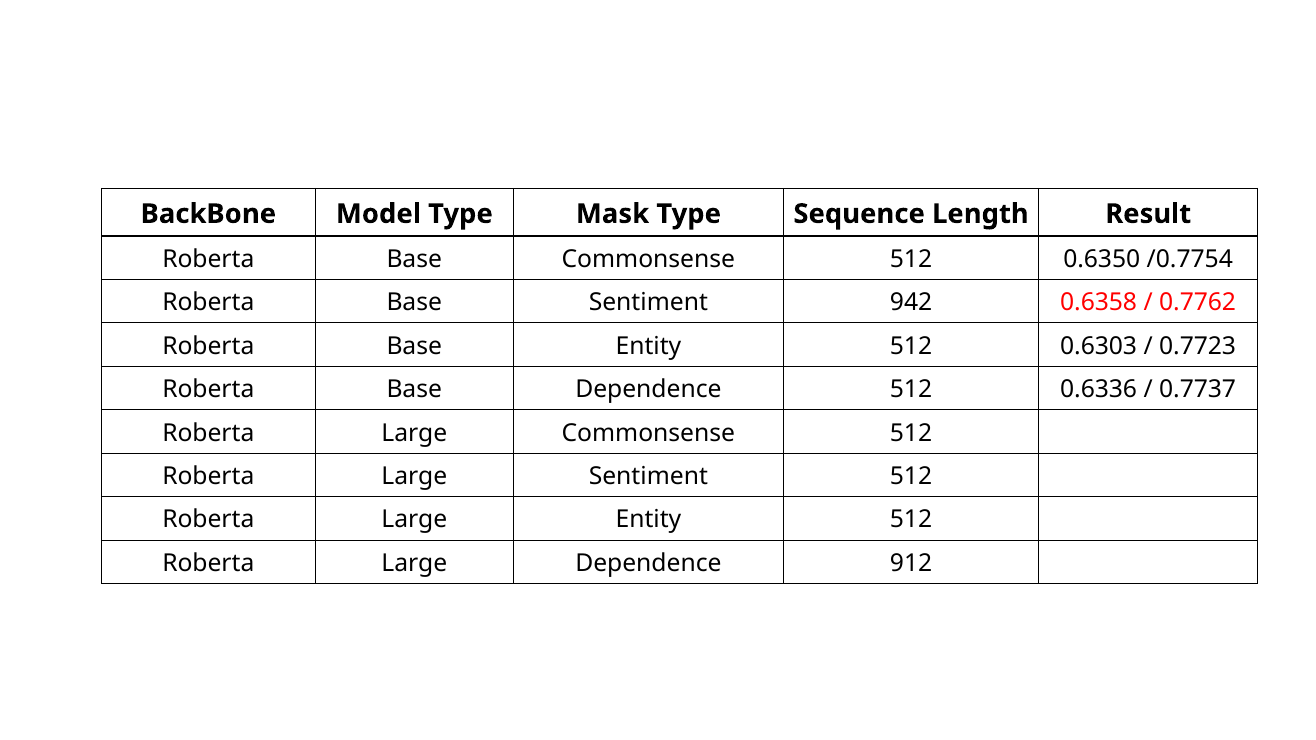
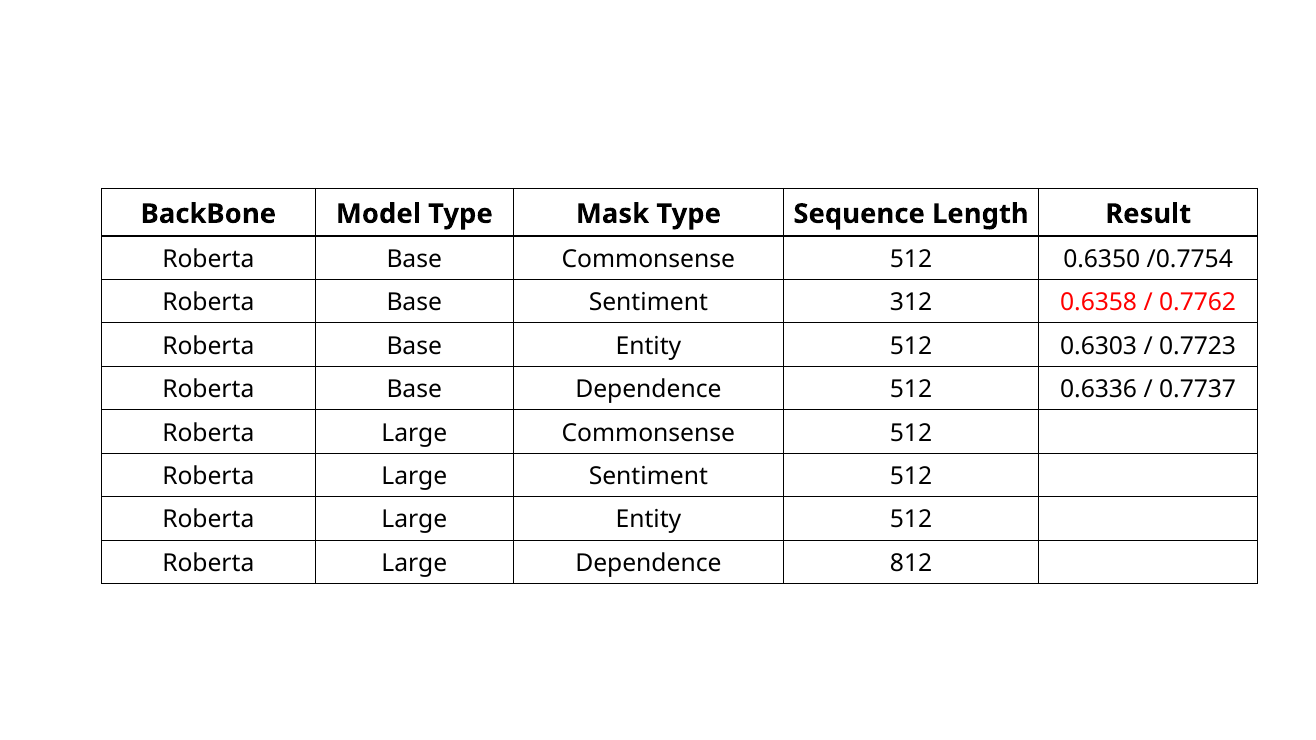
942: 942 -> 312 (911, 303)
912: 912 -> 812 (911, 563)
